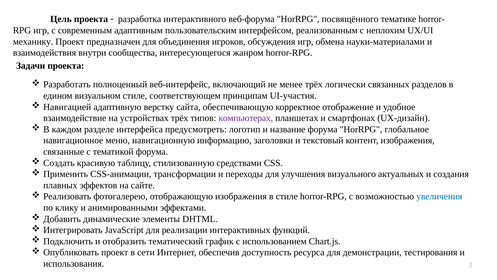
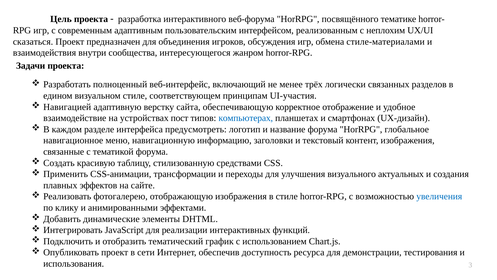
механику: механику -> сказаться (33, 42)
науки-материалами: науки-материалами -> стиле-материалами (386, 42)
устройствах трёх: трёх -> пост (180, 118)
компьютерах colour: purple -> blue (246, 118)
